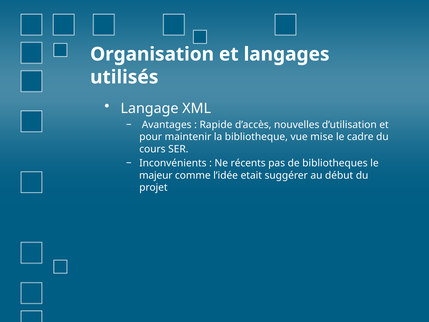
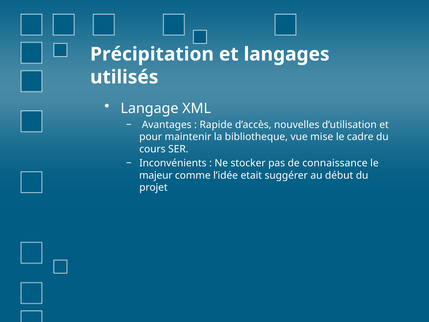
Organisation: Organisation -> Précipitation (152, 54)
récents: récents -> stocker (248, 163)
bibliotheques: bibliotheques -> connaissance (335, 163)
